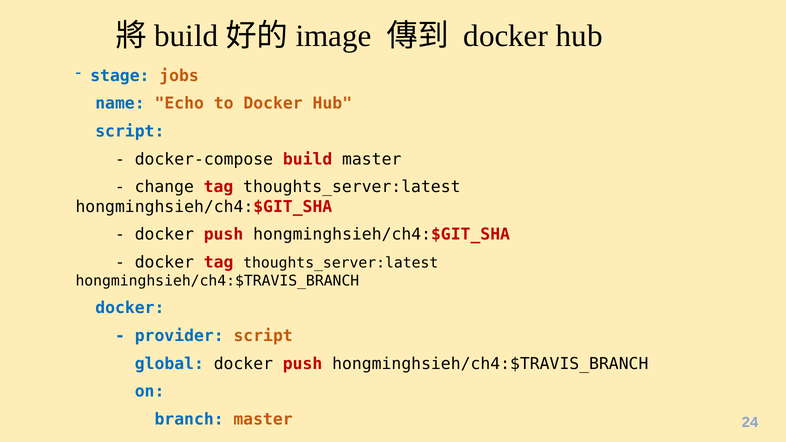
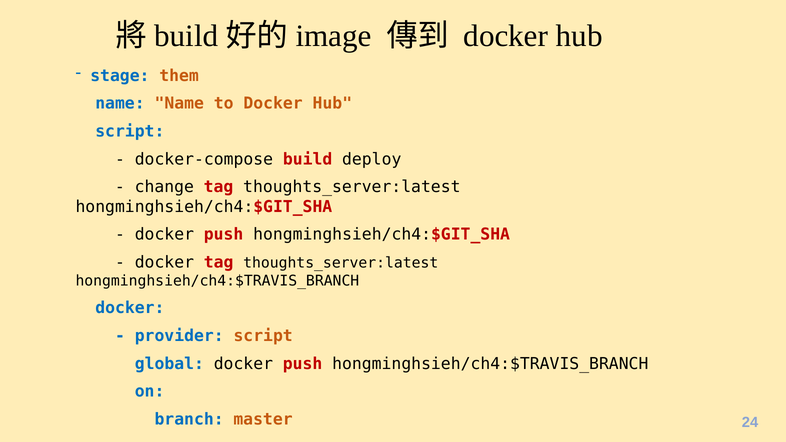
jobs: jobs -> them (179, 76)
name Echo: Echo -> Name (179, 104)
build master: master -> deploy (372, 159)
